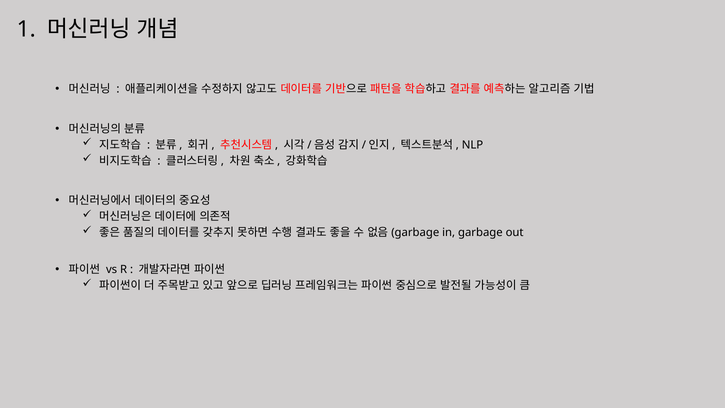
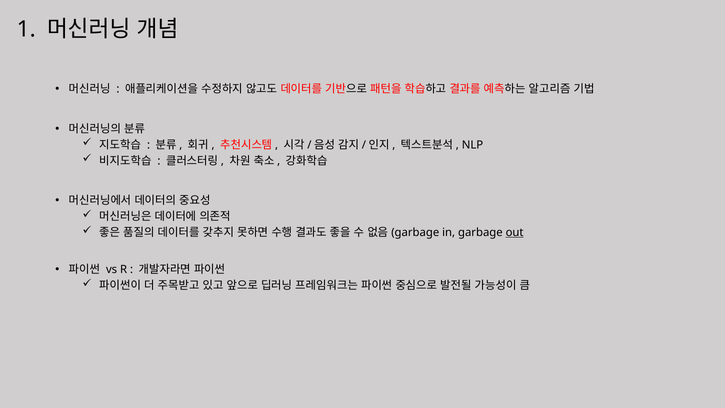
out underline: none -> present (515, 232)
